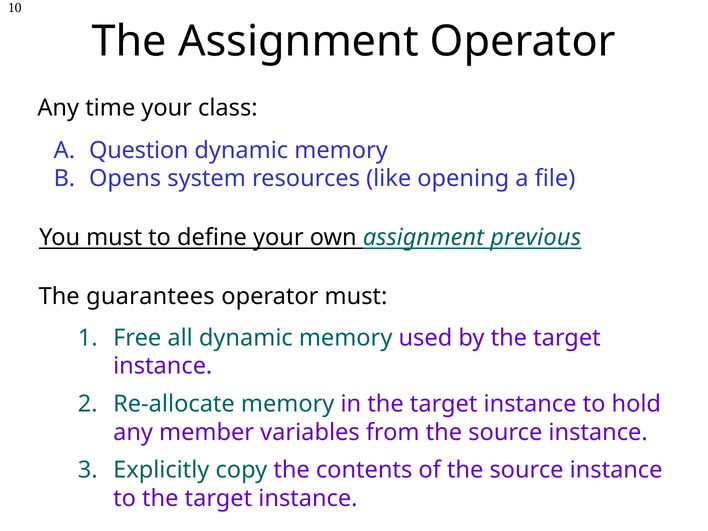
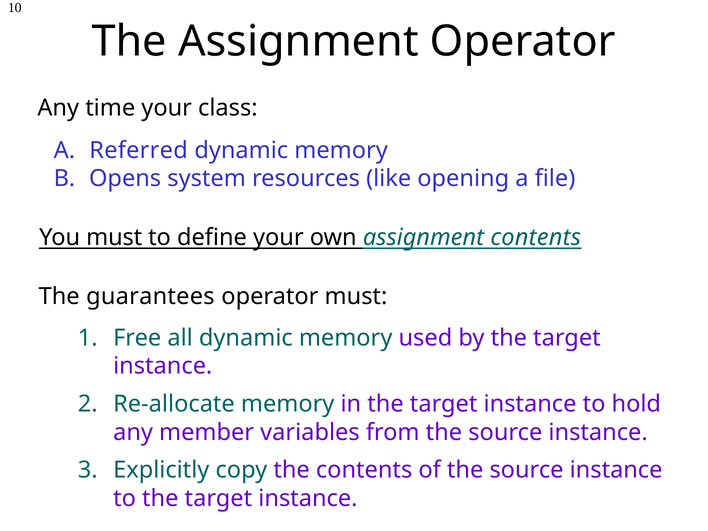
Question: Question -> Referred (139, 150)
assignment previous: previous -> contents (536, 238)
